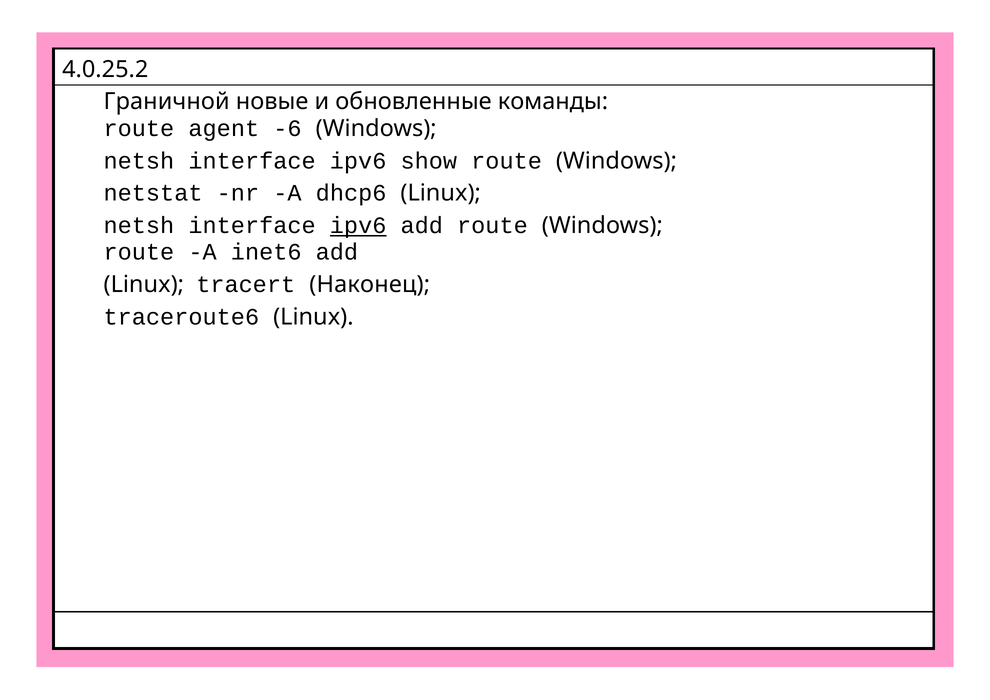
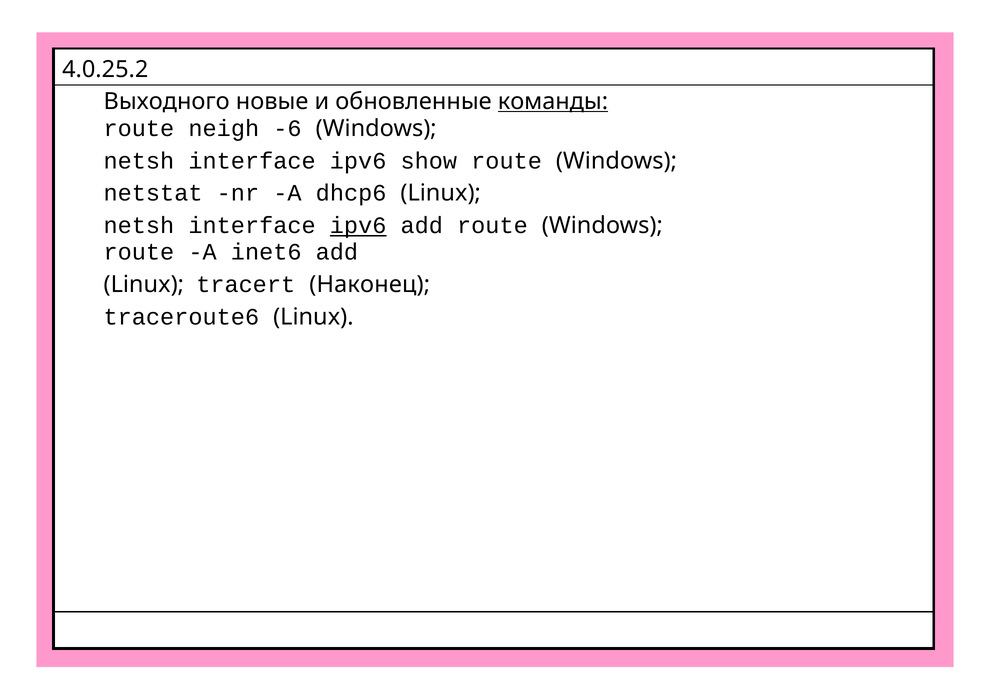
Граничной: Граничной -> Выходного (167, 101)
команды underline: none -> present (553, 101)
agent: agent -> neigh (224, 129)
